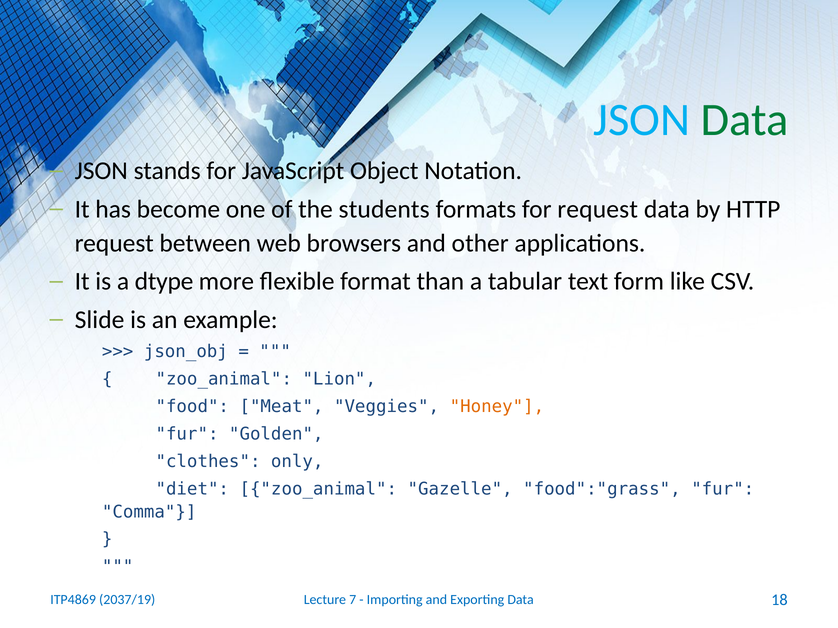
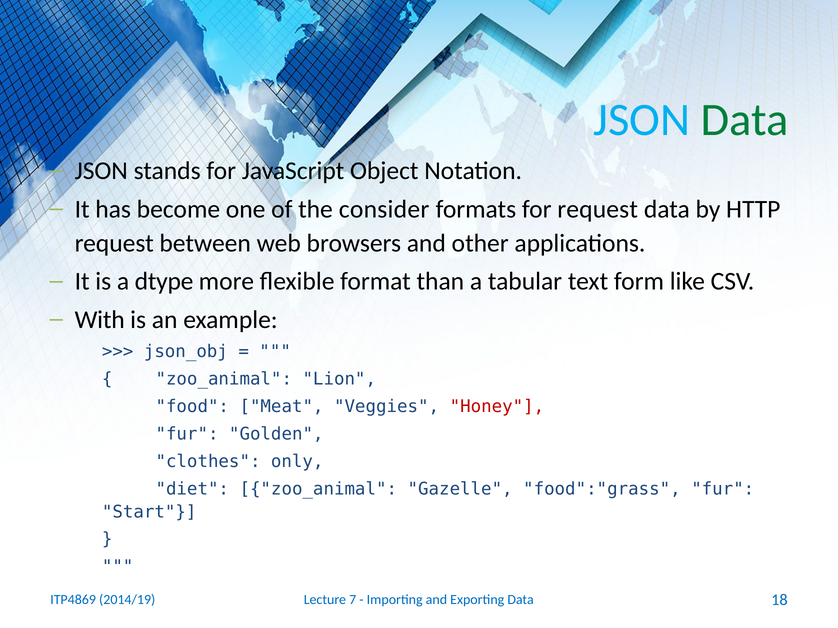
students: students -> consider (384, 209)
Slide: Slide -> With (100, 320)
Honey colour: orange -> red (497, 407)
Comma: Comma -> Start (149, 512)
2037/19: 2037/19 -> 2014/19 (127, 600)
